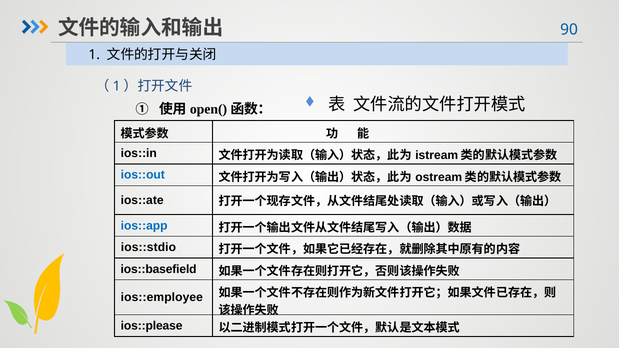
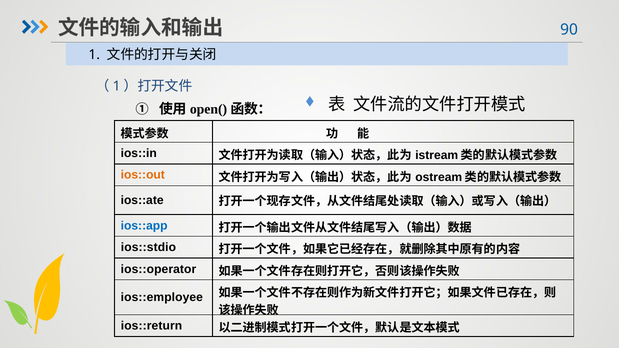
ios::out colour: blue -> orange (143, 175)
ios::basefield: ios::basefield -> ios::operator (158, 269)
ios::please: ios::please -> ios::return (151, 326)
